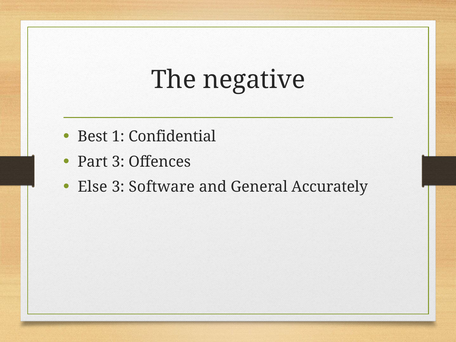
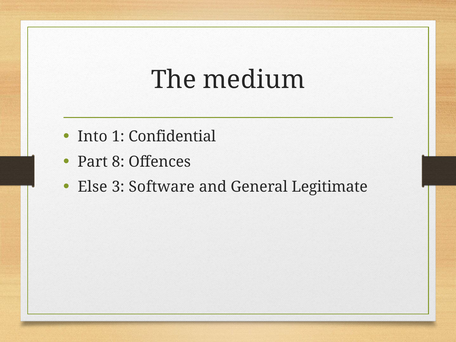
negative: negative -> medium (254, 80)
Best: Best -> Into (93, 137)
Part 3: 3 -> 8 (118, 162)
Accurately: Accurately -> Legitimate (330, 187)
